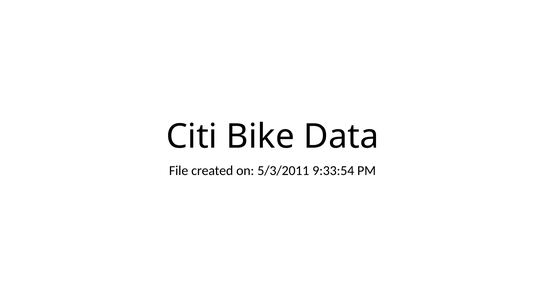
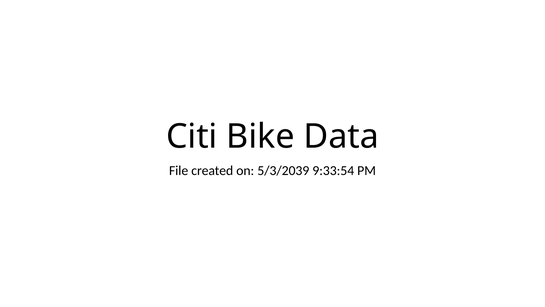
5/3/2011: 5/3/2011 -> 5/3/2039 (283, 170)
